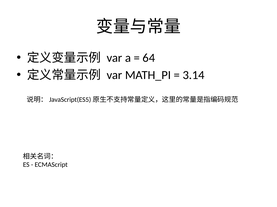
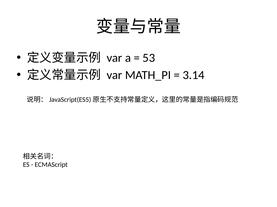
64: 64 -> 53 (149, 58)
